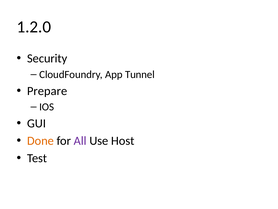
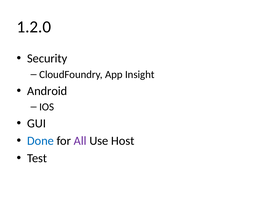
Tunnel: Tunnel -> Insight (140, 74)
Prepare: Prepare -> Android (47, 91)
Done colour: orange -> blue (40, 141)
